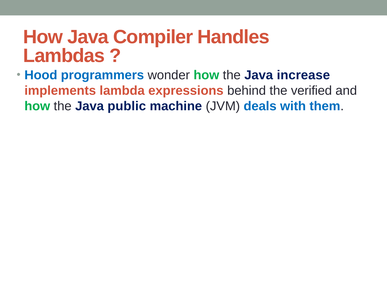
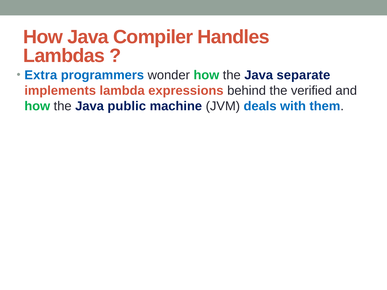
Hood: Hood -> Extra (41, 75)
increase: increase -> separate (303, 75)
